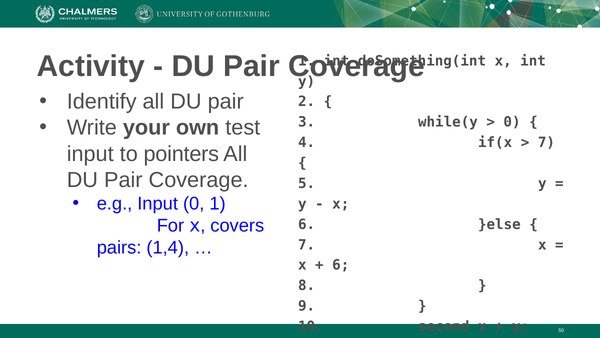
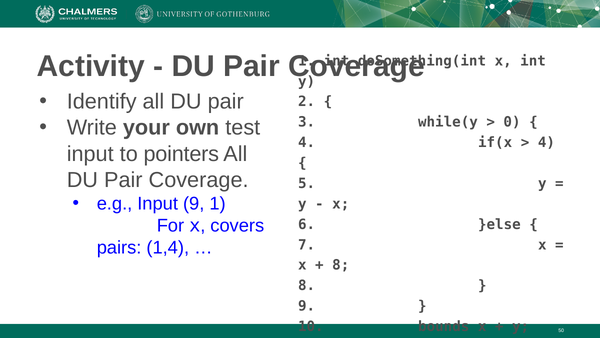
7: 7 -> 4 (546, 142)
Input 0: 0 -> 9 (194, 203)
6: 6 -> 8 (341, 265)
second: second -> bounds (444, 326)
